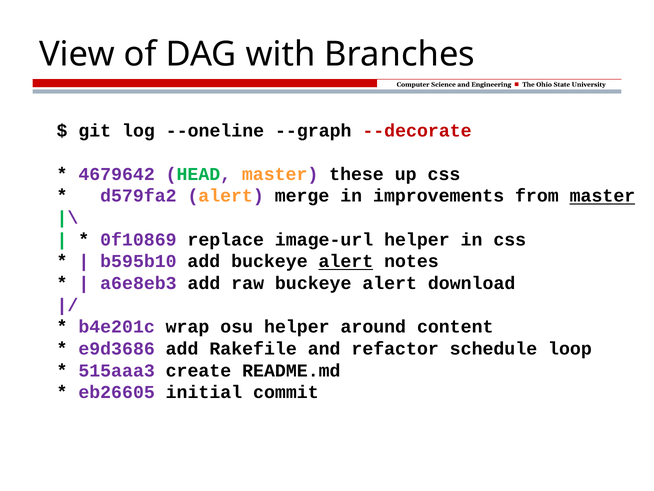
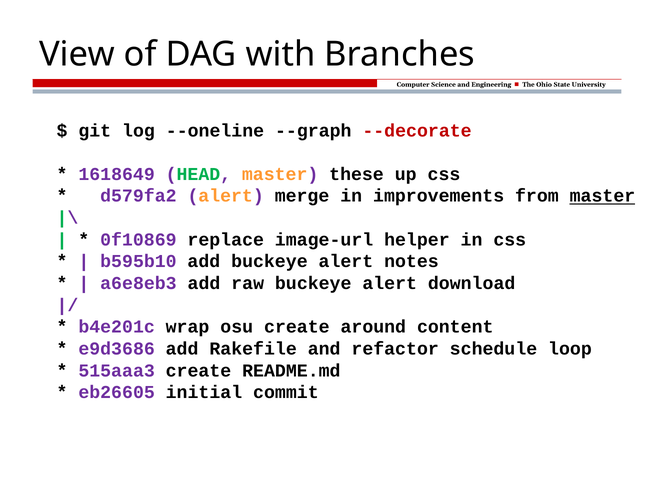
4679642: 4679642 -> 1618649 (117, 174)
alert underline: present -> none (346, 261)
osu helper: helper -> create (297, 327)
